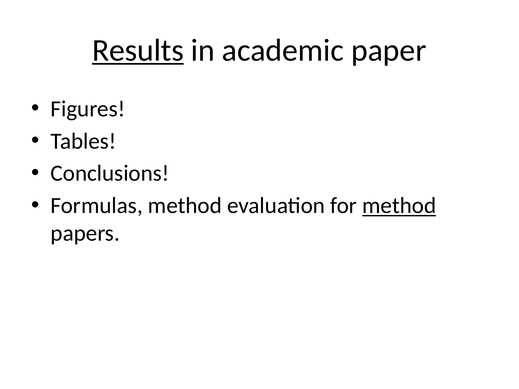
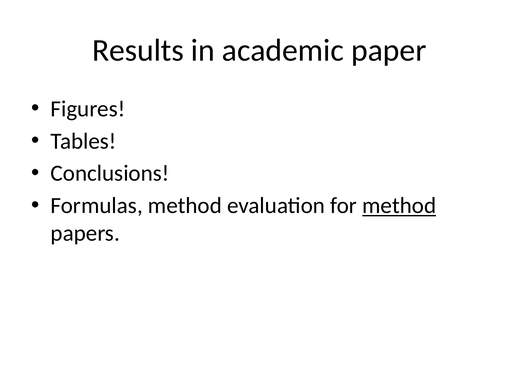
Results underline: present -> none (138, 50)
